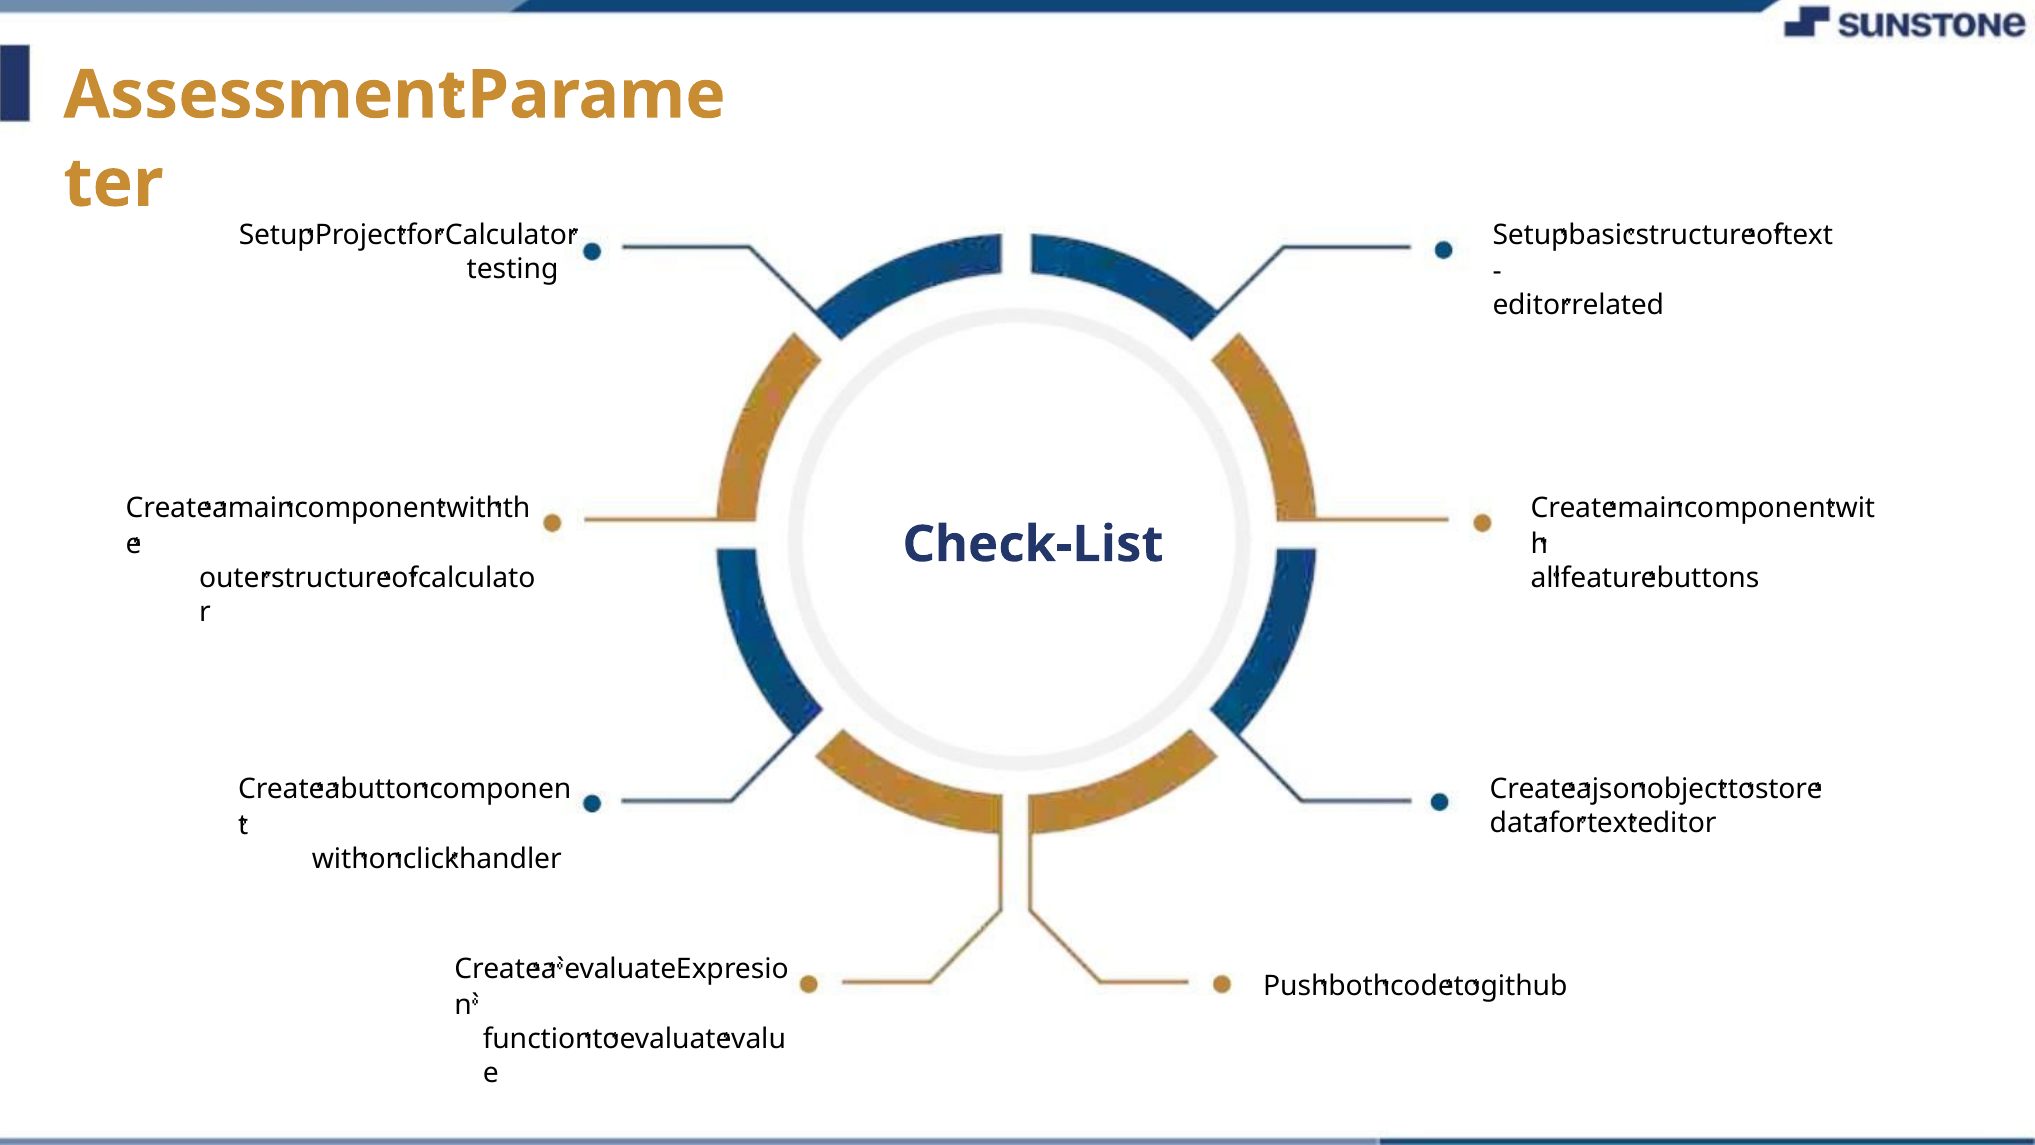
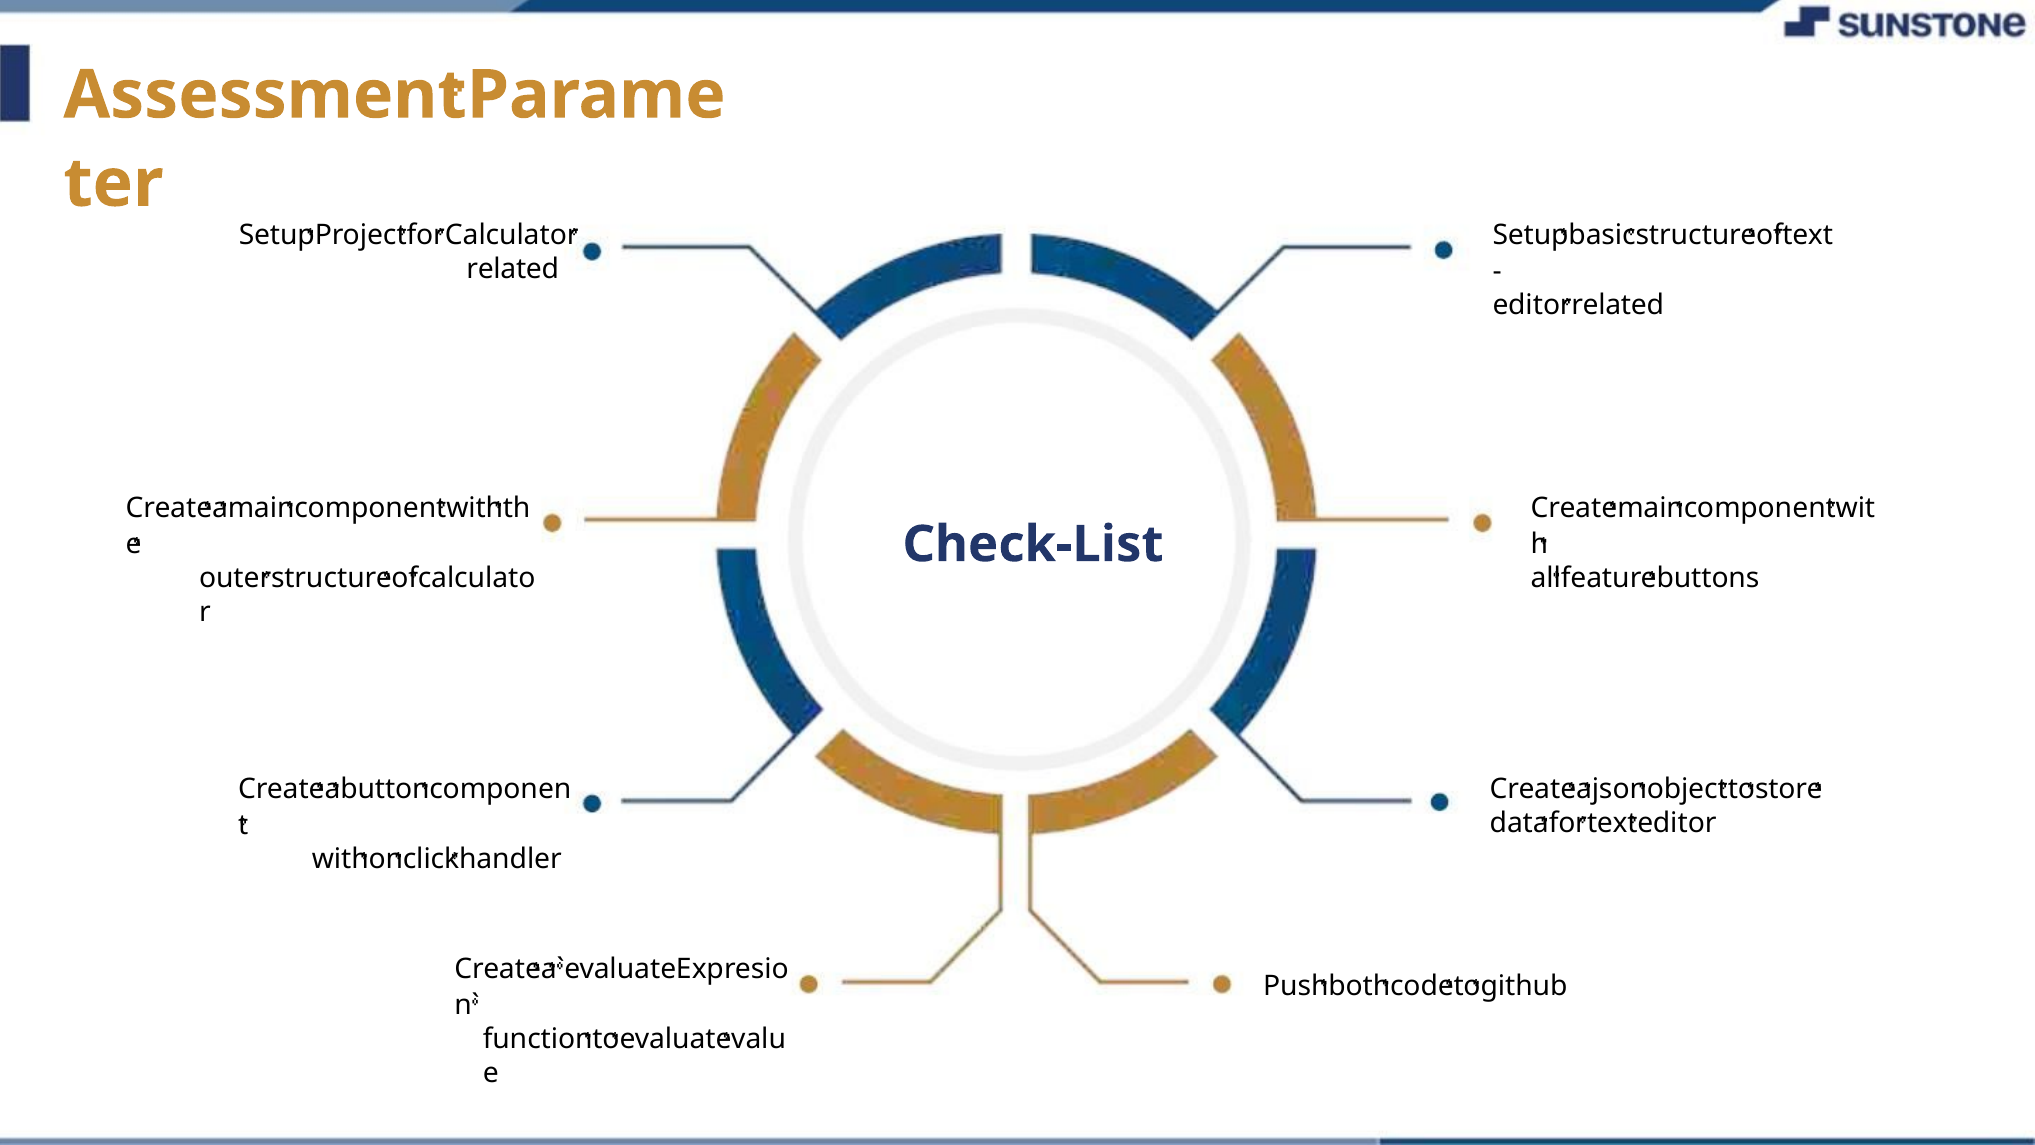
testing: testing -> related (513, 269)
